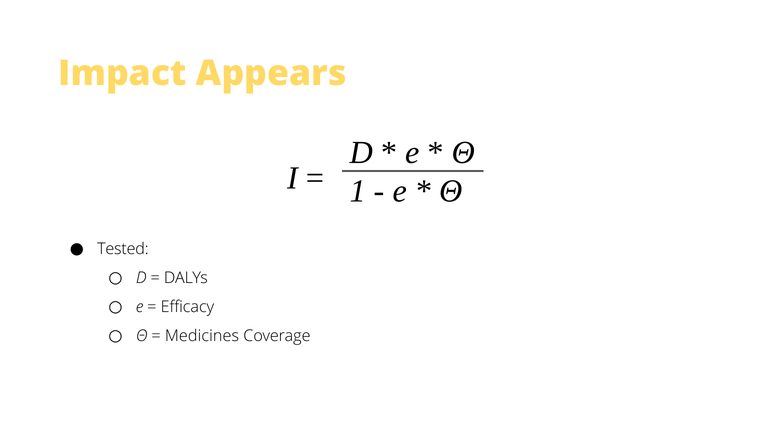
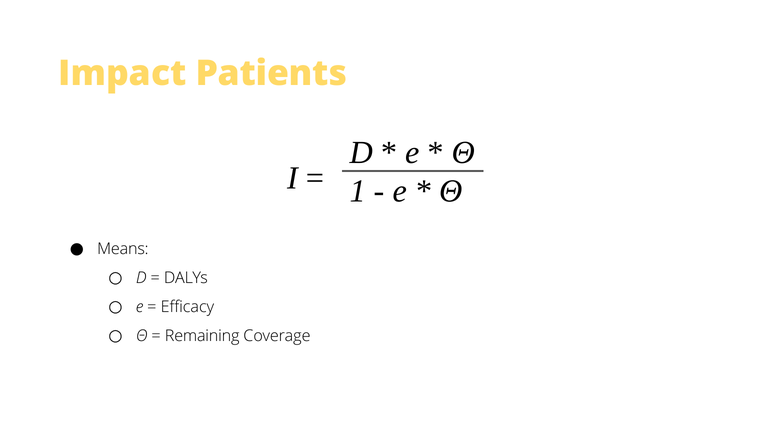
Appears: Appears -> Patients (271, 74)
Tested: Tested -> Means (123, 249)
Medicines: Medicines -> Remaining (202, 336)
